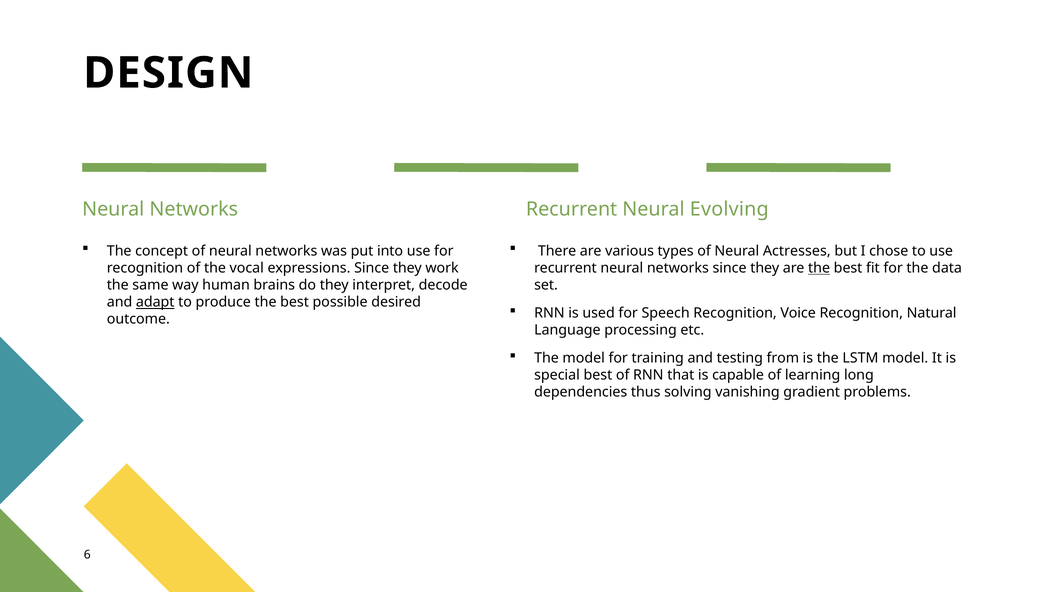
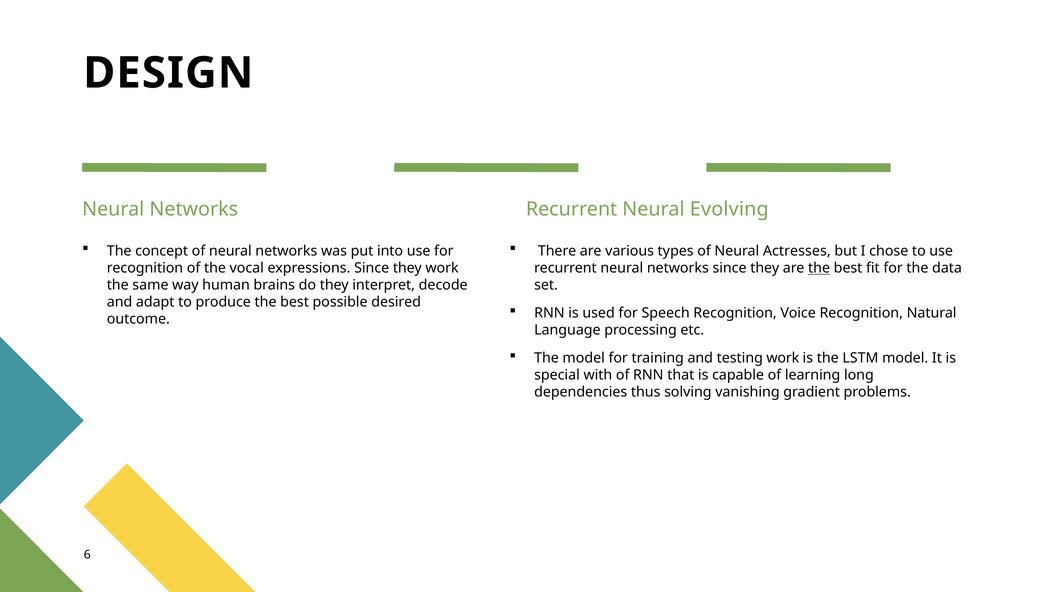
adapt underline: present -> none (155, 302)
testing from: from -> work (783, 358)
special best: best -> with (598, 375)
